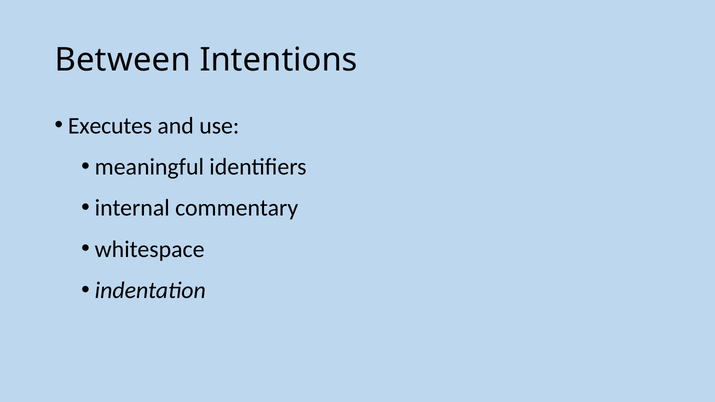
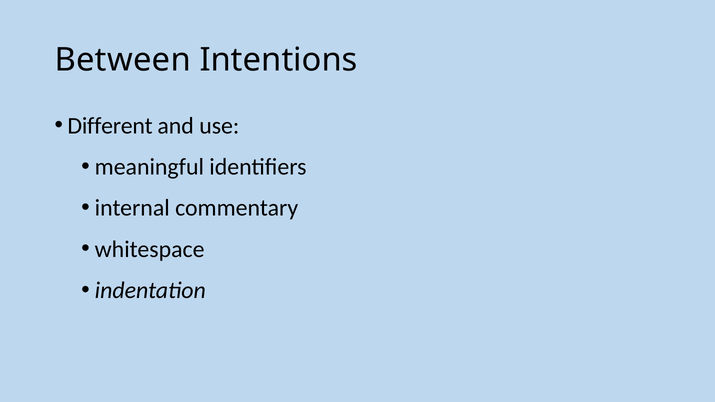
Executes: Executes -> Different (110, 126)
